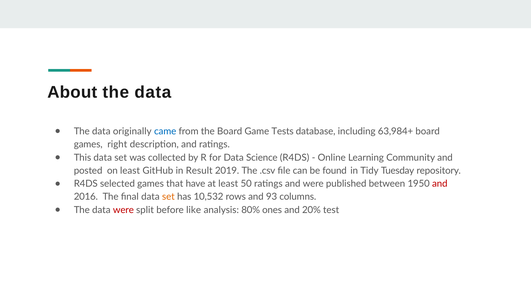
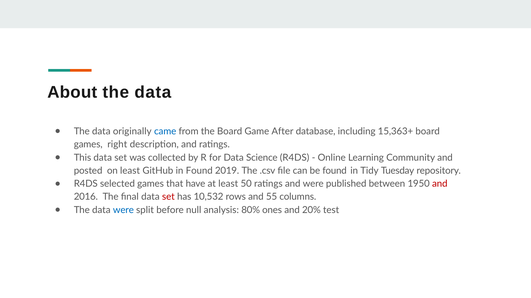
Tests: Tests -> After (282, 132)
63,984+: 63,984+ -> 15,363+ (396, 132)
in Result: Result -> Found (199, 171)
set colour: orange -> red (168, 197)
93: 93 -> 55 (272, 197)
were colour: red -> blue (123, 210)
like: like -> null (194, 210)
